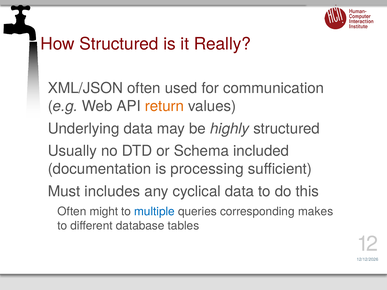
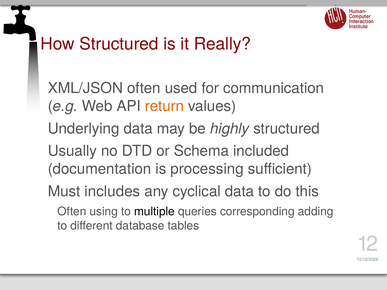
might: might -> using (104, 212)
multiple colour: blue -> black (154, 212)
makes: makes -> adding (316, 212)
